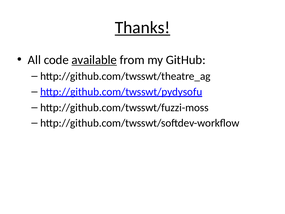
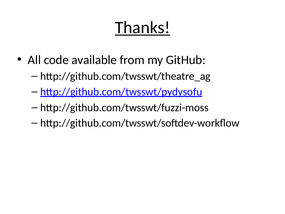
available underline: present -> none (94, 60)
